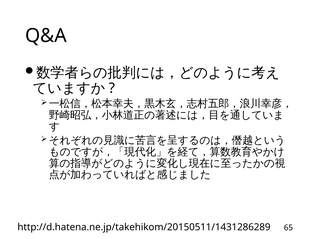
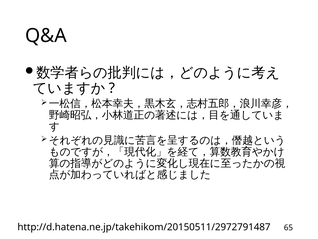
http://d.hatena.ne.jp/takehikom/20150511/1431286289: http://d.hatena.ne.jp/takehikom/20150511/1431286289 -> http://d.hatena.ne.jp/takehikom/20150511/2972791487 (144, 227)
